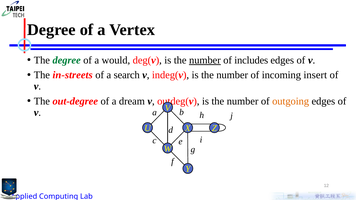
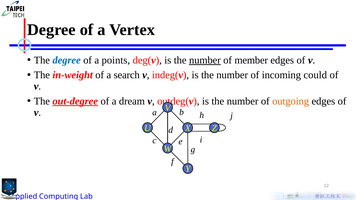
degree colour: green -> blue (67, 60)
would: would -> points (116, 60)
includes: includes -> member (251, 60)
in-streets: in-streets -> in-weight (73, 75)
insert: insert -> could (315, 75)
out-degree underline: none -> present (75, 101)
